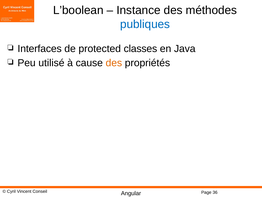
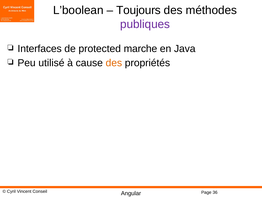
Instance: Instance -> Toujours (139, 10)
publiques colour: blue -> purple (145, 24)
classes: classes -> marche (140, 49)
